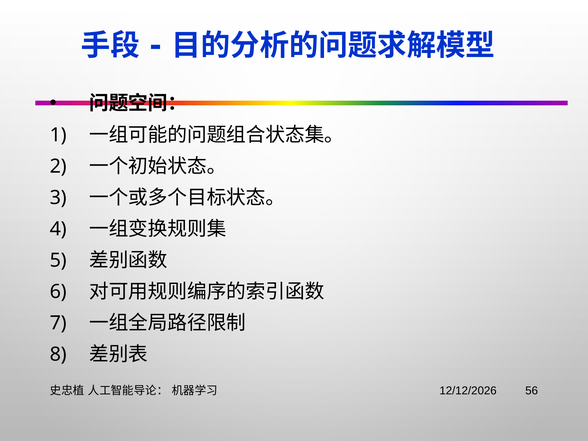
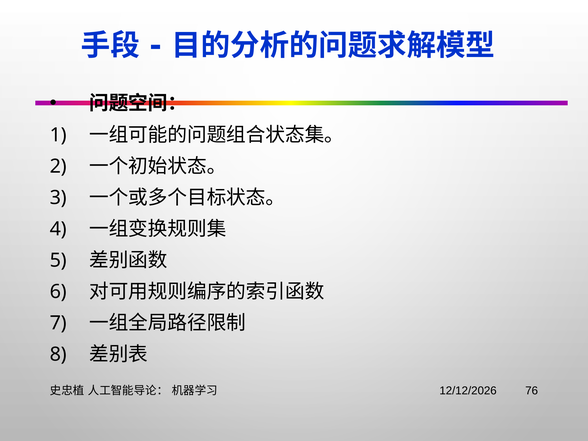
56: 56 -> 76 (532, 391)
